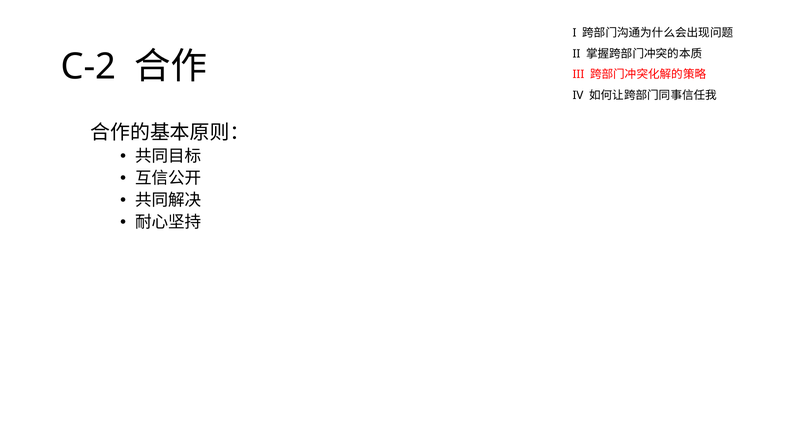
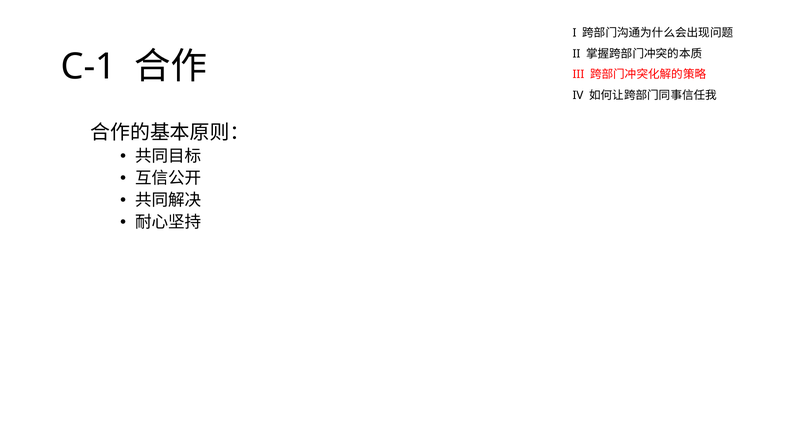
C-2: C-2 -> C-1 (88, 67)
